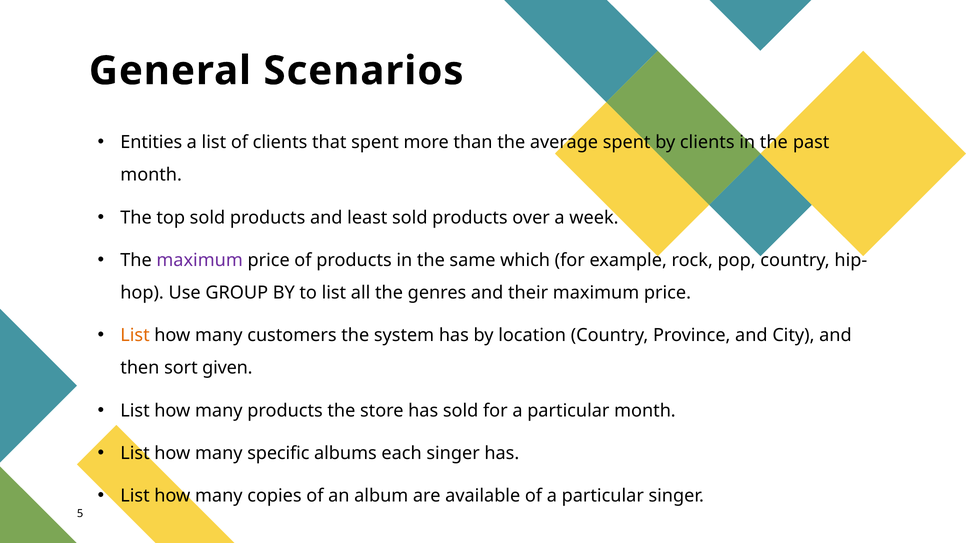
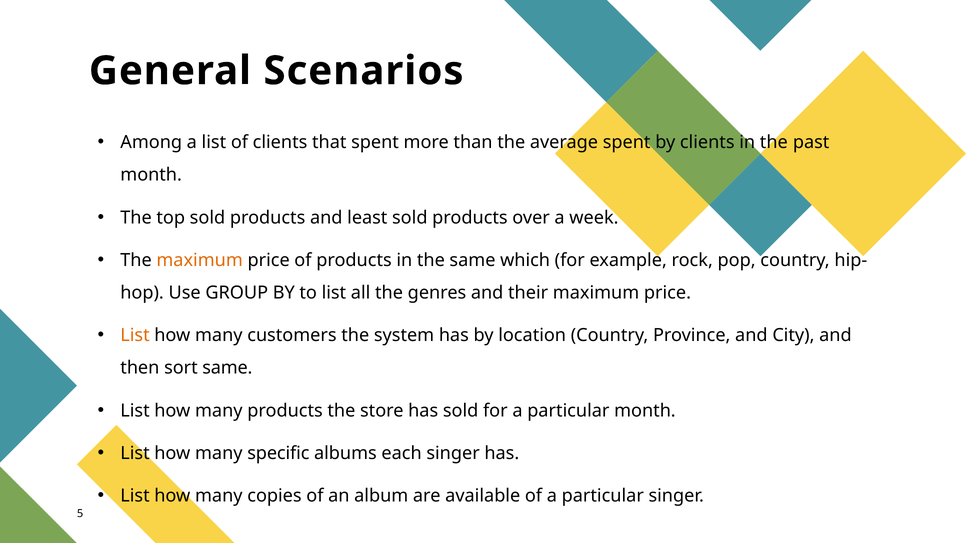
Entities: Entities -> Among (151, 142)
maximum colour: purple -> orange (200, 260)
sort given: given -> same (227, 368)
